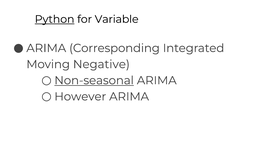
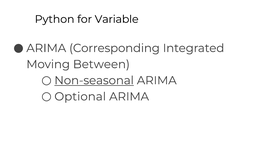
Python underline: present -> none (55, 19)
Negative: Negative -> Between (101, 64)
However: However -> Optional (80, 96)
